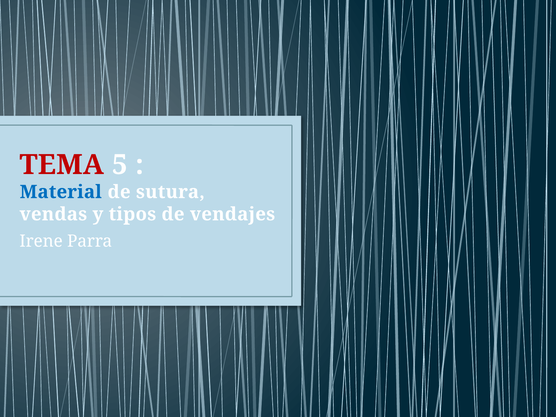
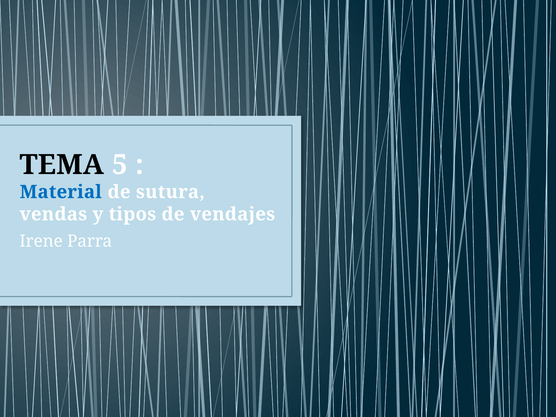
TEMA colour: red -> black (62, 165)
